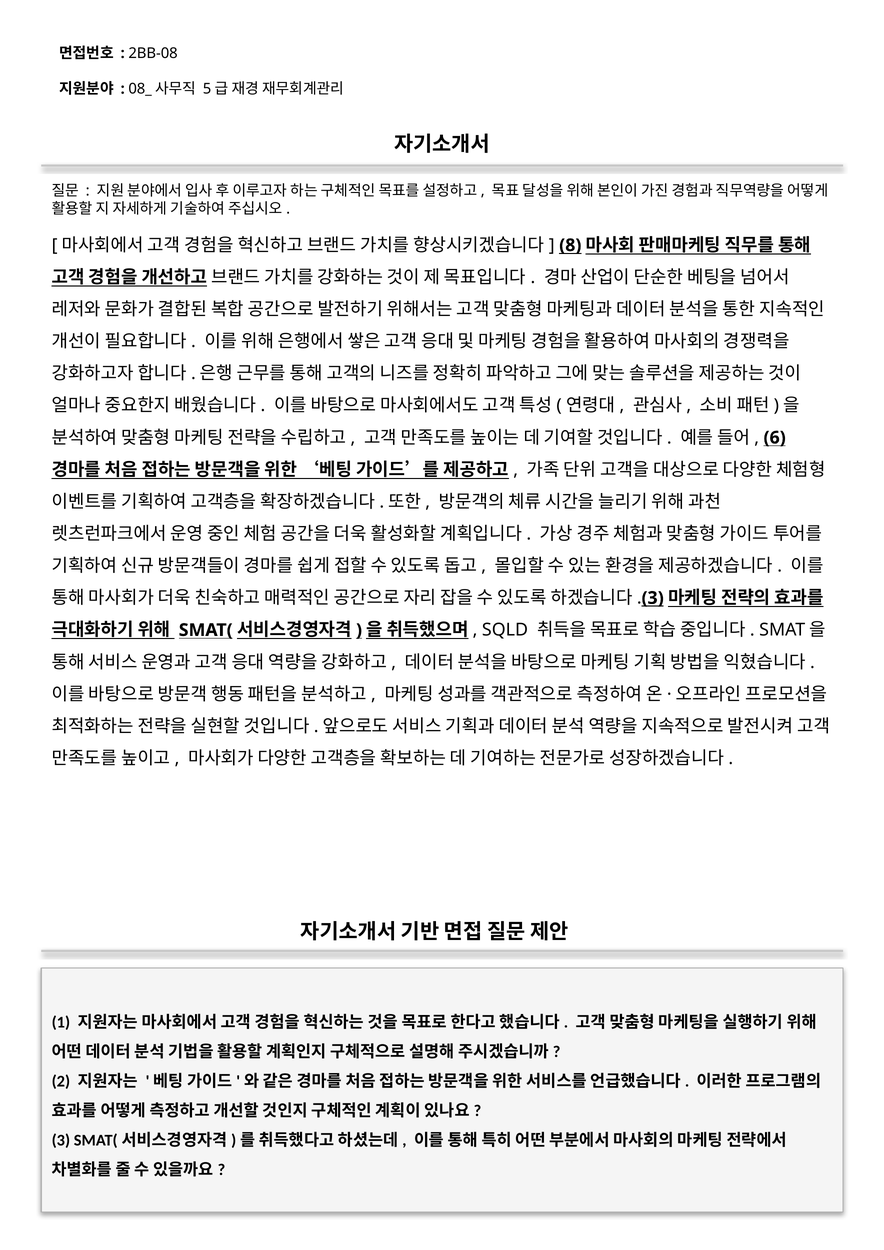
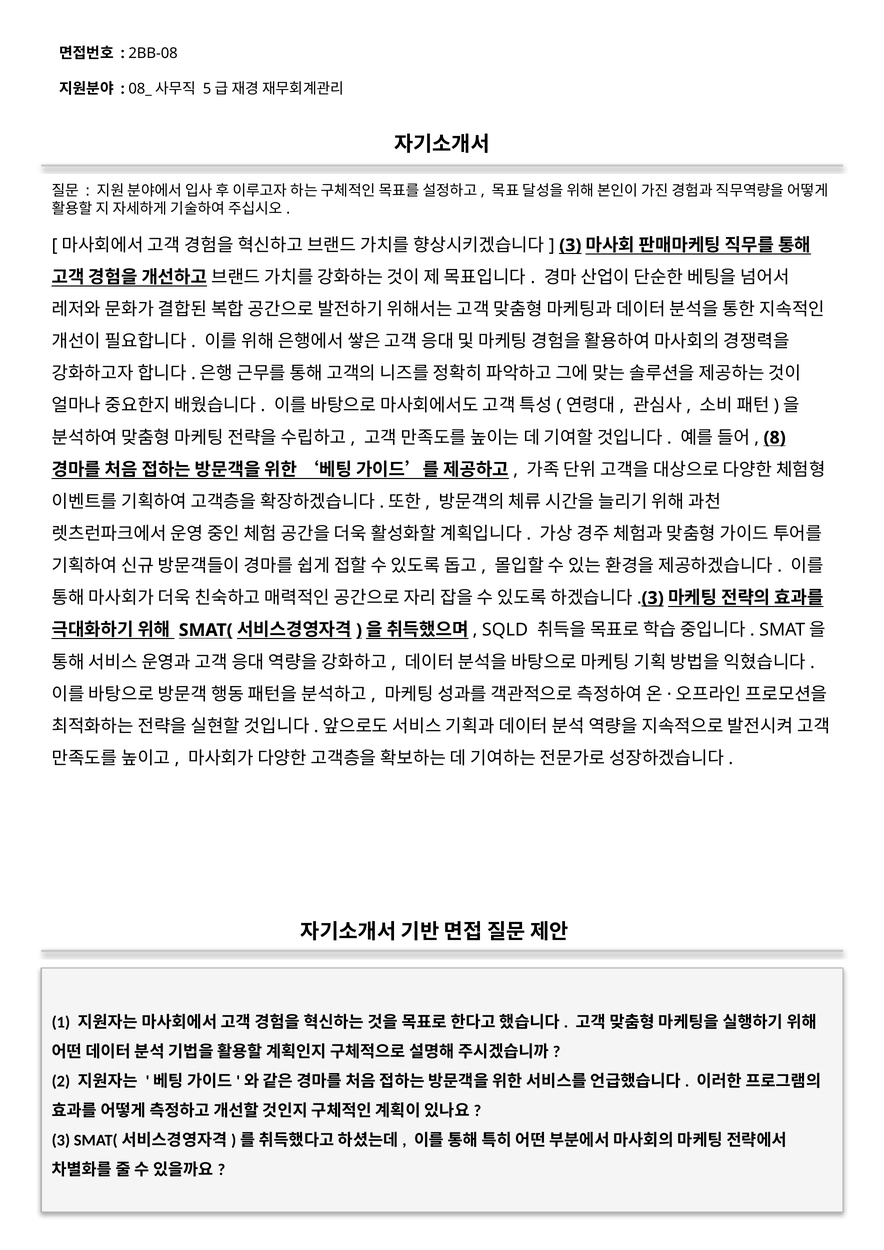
8: 8 -> 3 (570, 245)
6: 6 -> 8 (775, 438)
